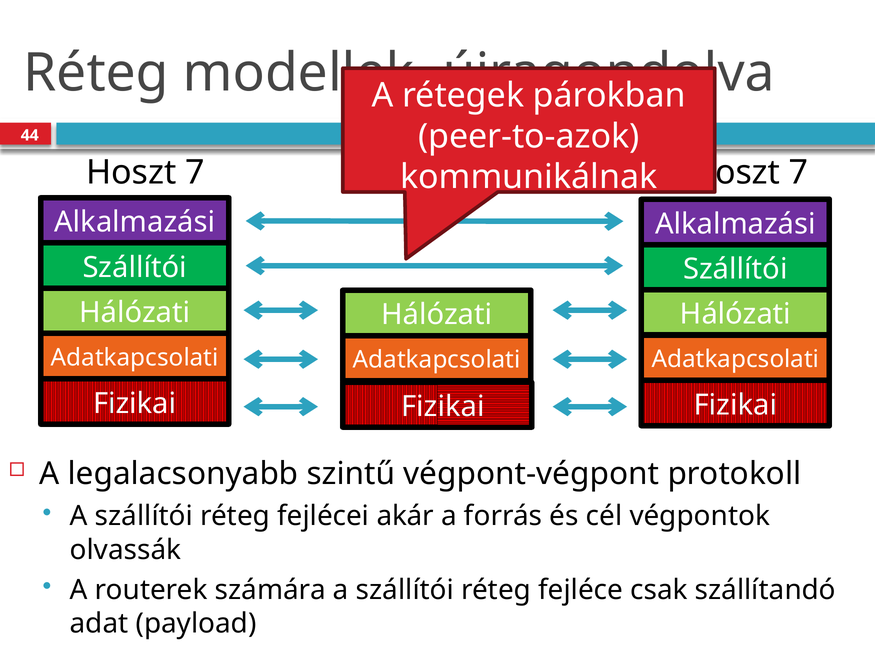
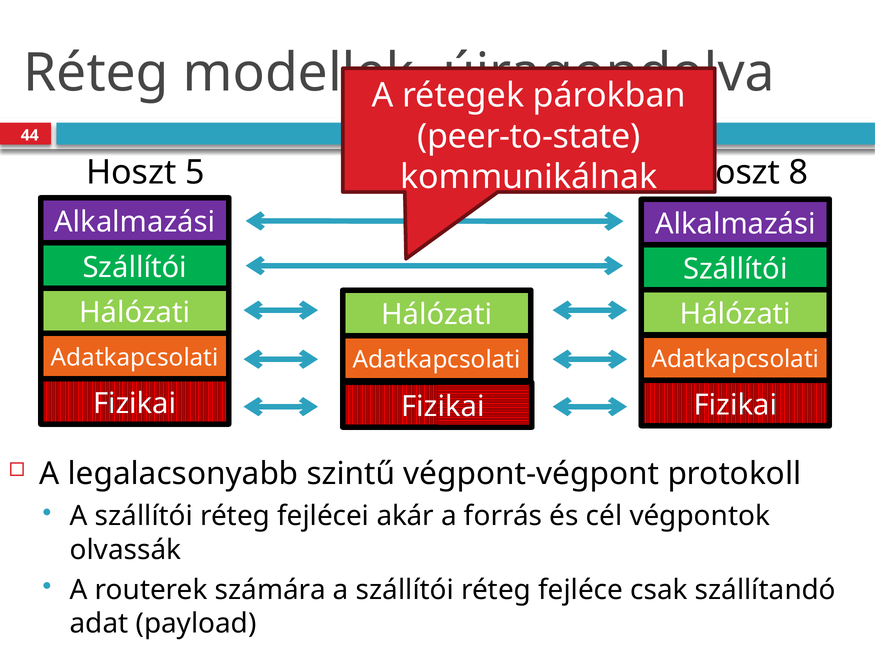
peer-to-azok: peer-to-azok -> peer-to-state (529, 136)
7: 7 -> 5 (195, 173)
7: 7 -> 8 (799, 173)
